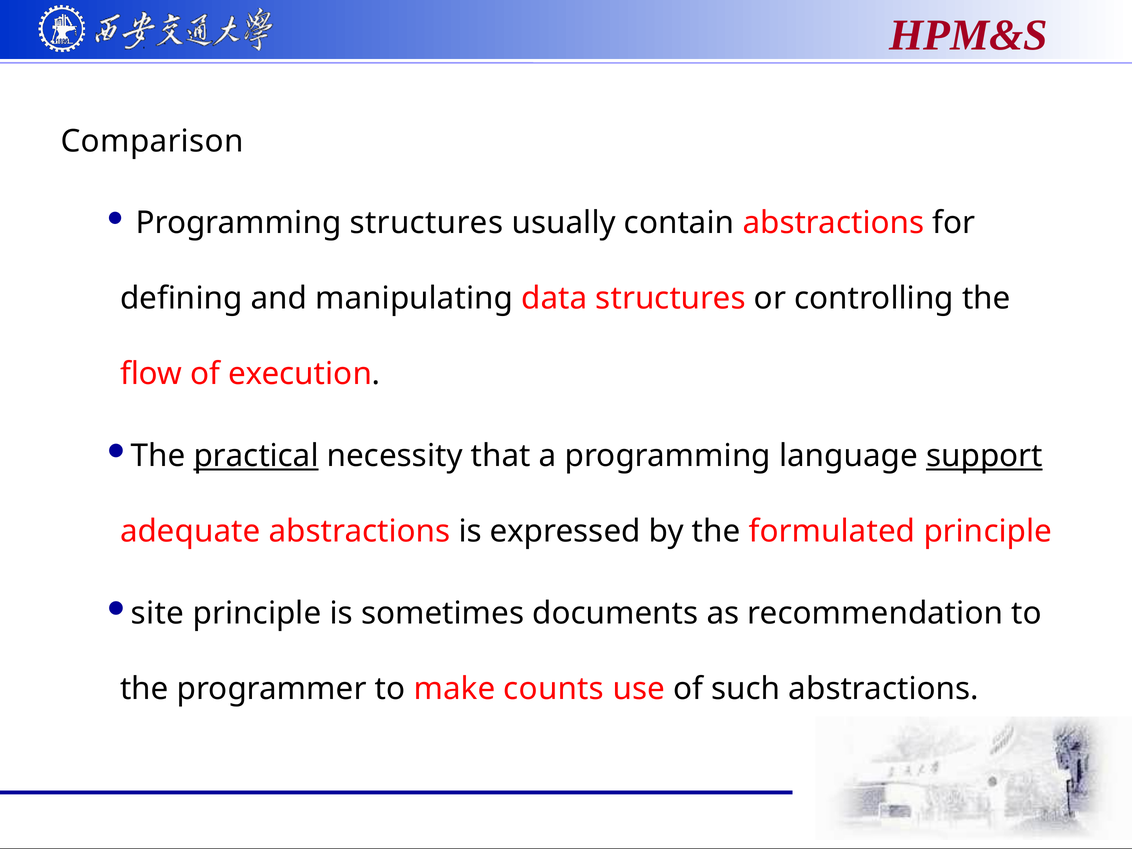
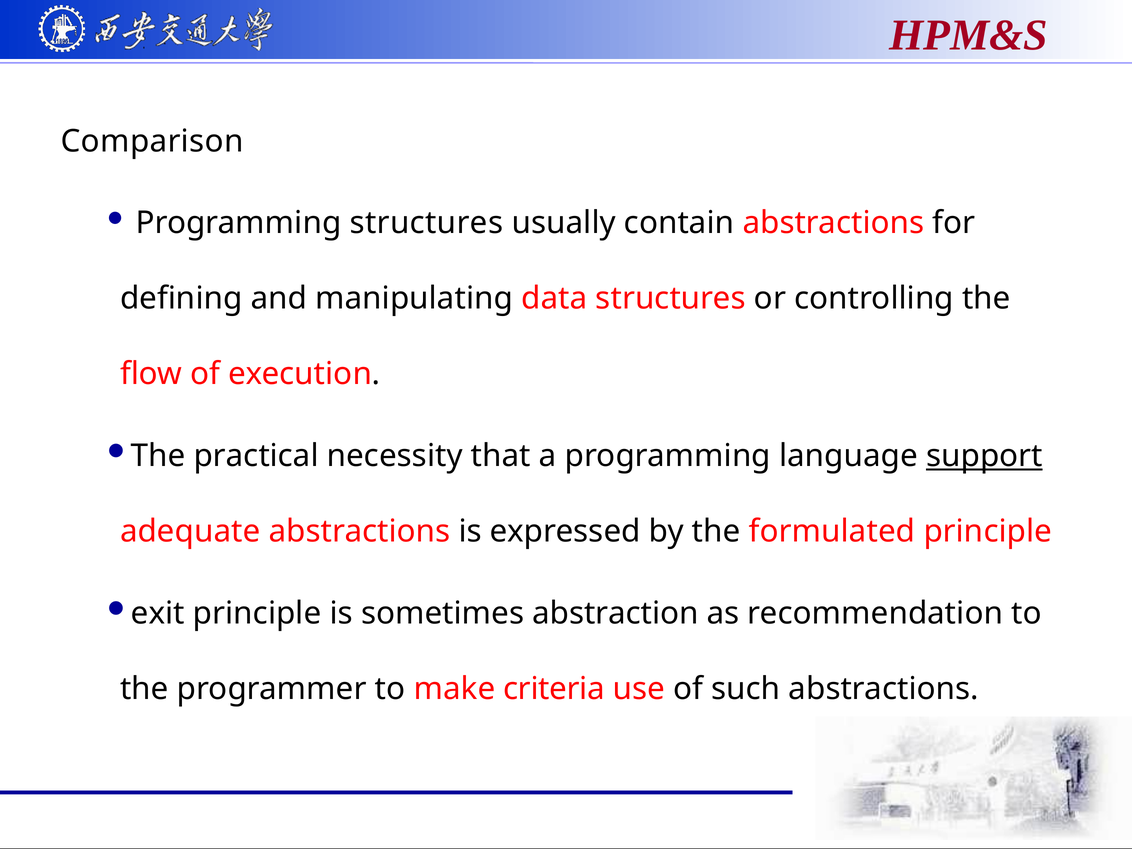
practical underline: present -> none (256, 456)
site: site -> exit (158, 613)
documents: documents -> abstraction (615, 613)
counts: counts -> criteria (554, 689)
